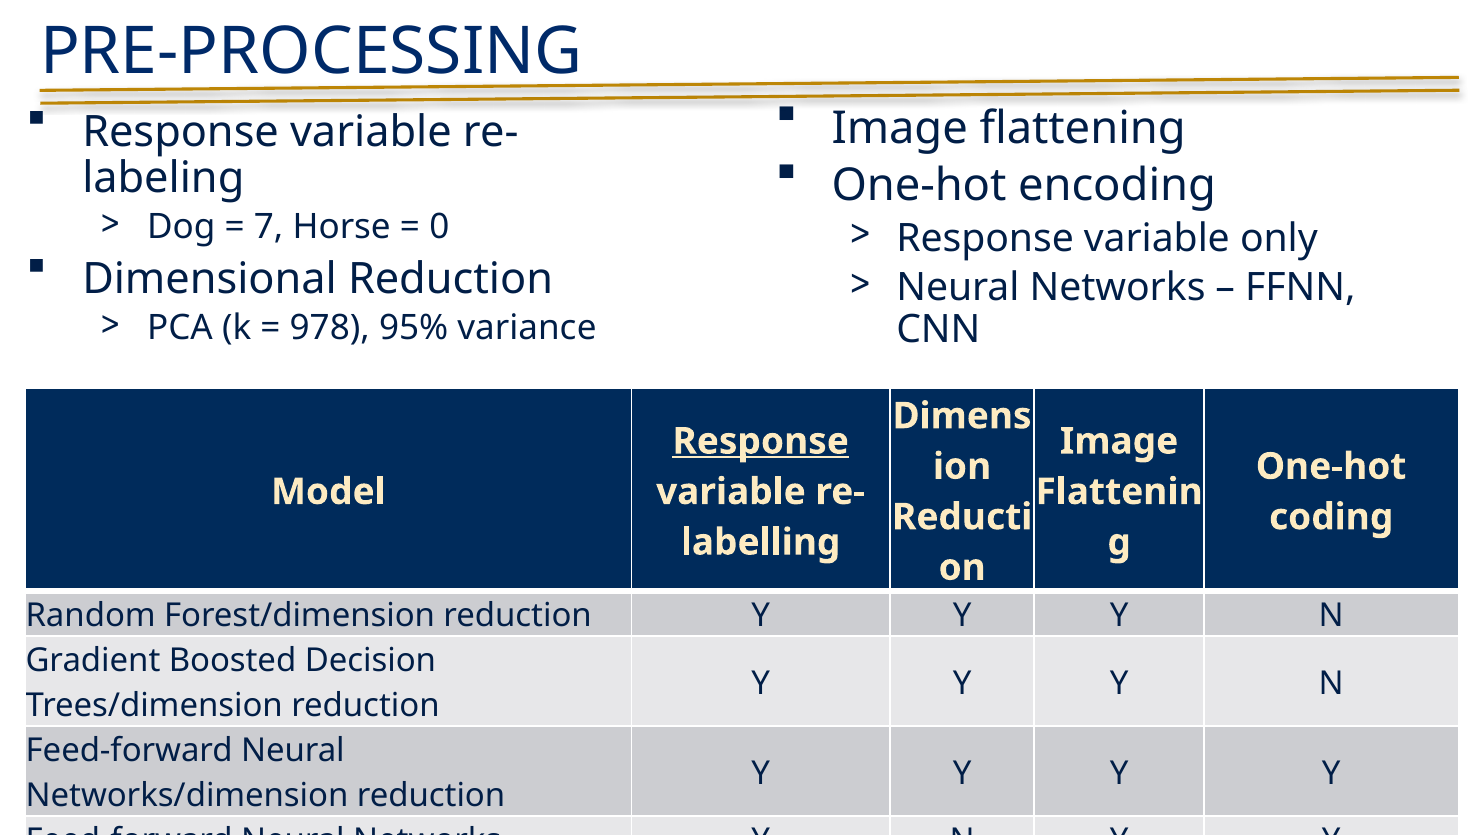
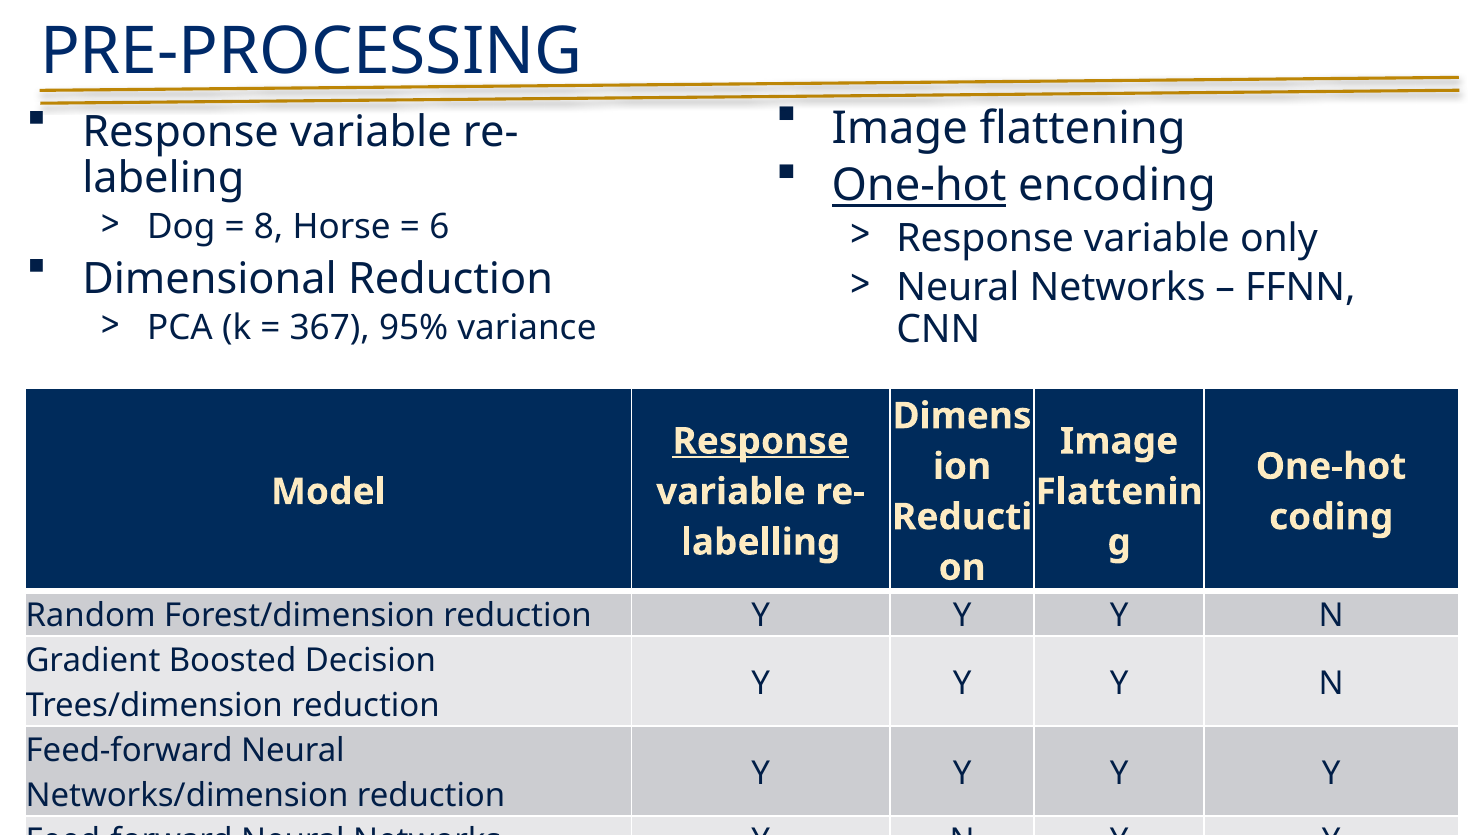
One-hot underline: none -> present (919, 186)
7: 7 -> 8 (269, 227)
0: 0 -> 6 (439, 227)
978: 978 -> 367 (330, 328)
